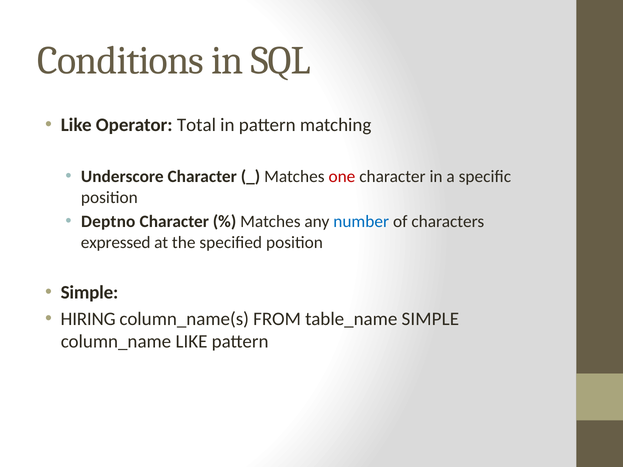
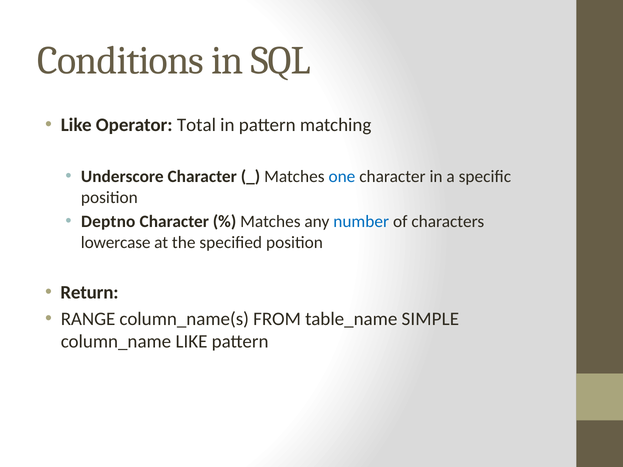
one colour: red -> blue (342, 177)
expressed: expressed -> lowercase (116, 242)
Simple: Simple -> Return (89, 292)
HIRING: HIRING -> RANGE (88, 319)
